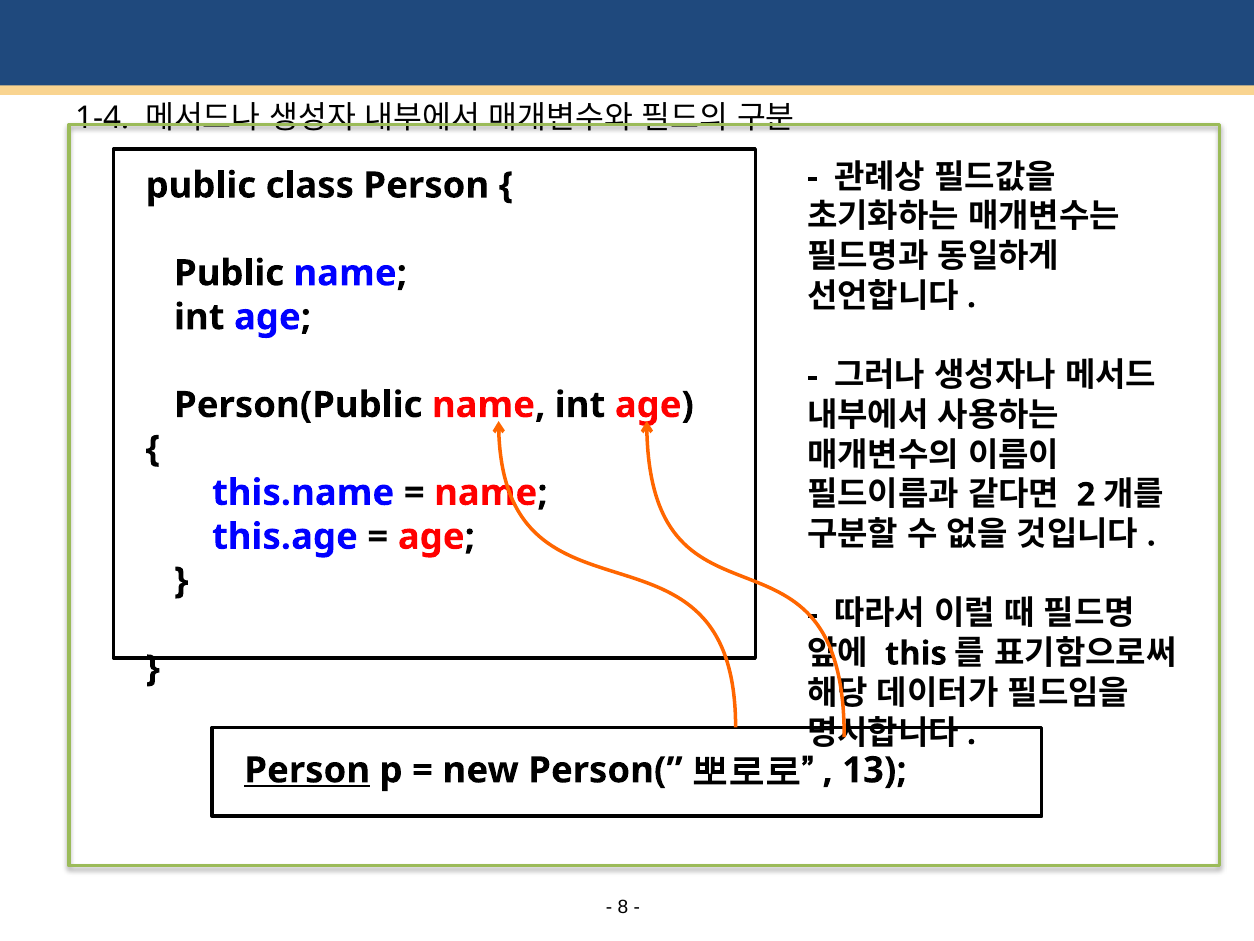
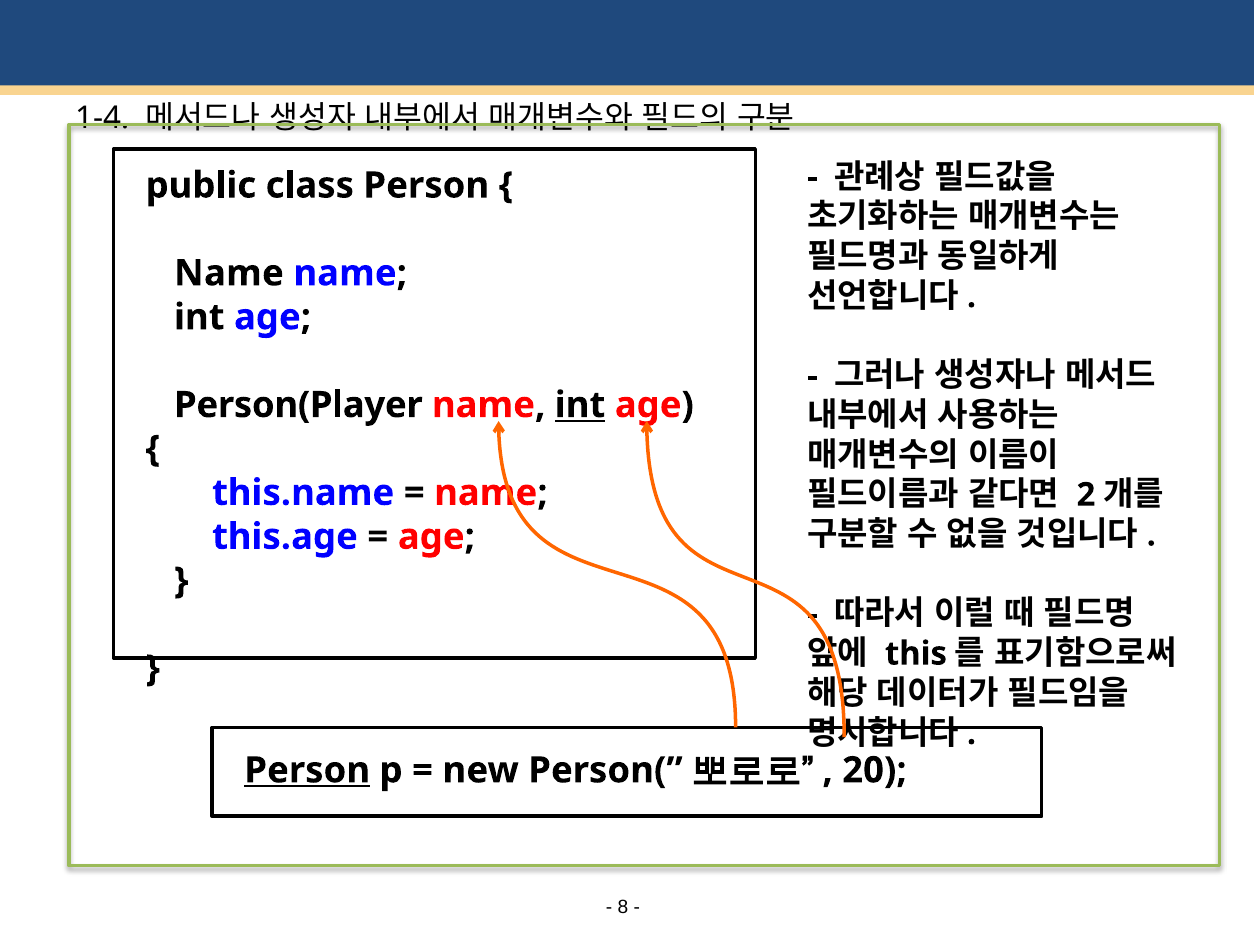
Public: Public -> Name (229, 273)
Person(Public: Person(Public -> Person(Player (298, 405)
int underline: none -> present (580, 405)
13: 13 -> 20 (874, 770)
